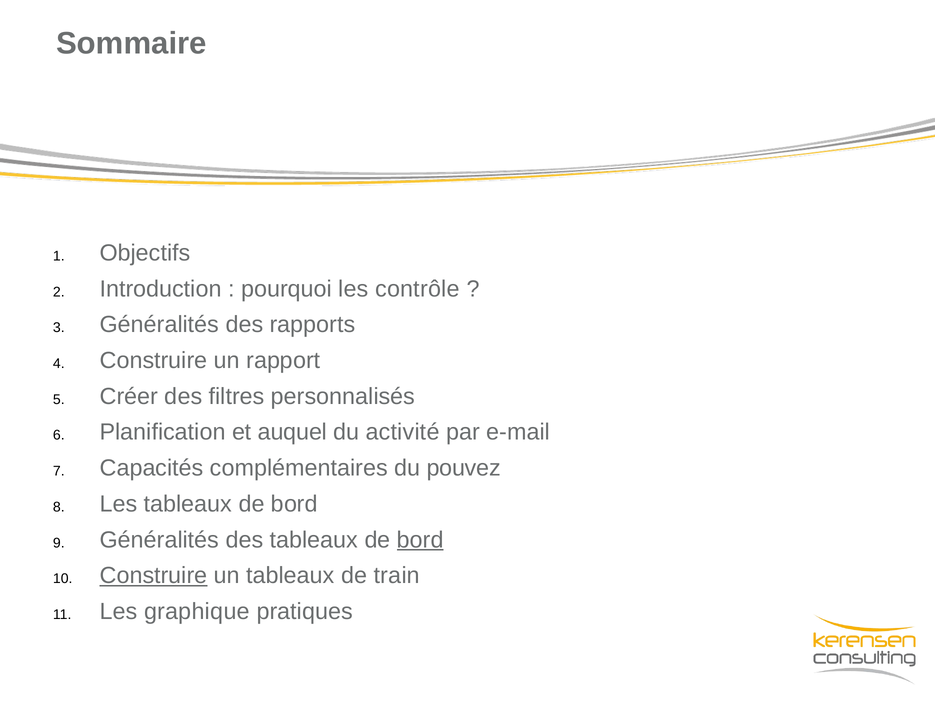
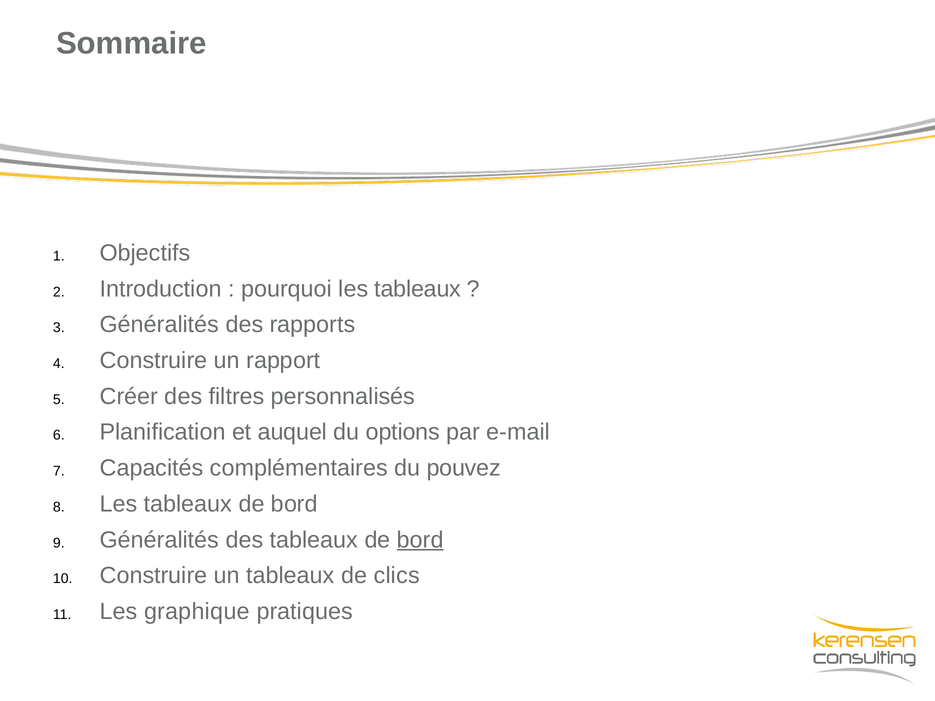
pourquoi les contrôle: contrôle -> tableaux (418, 289)
activité: activité -> options (403, 432)
Construire underline: present -> none (154, 576)
train: train -> clics (397, 576)
